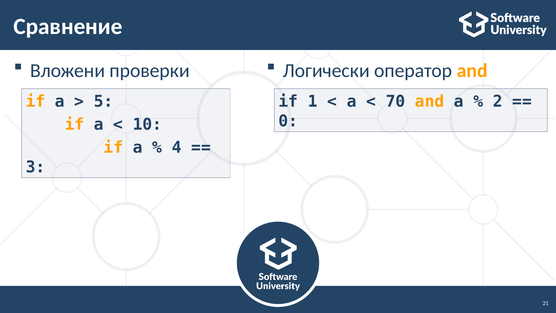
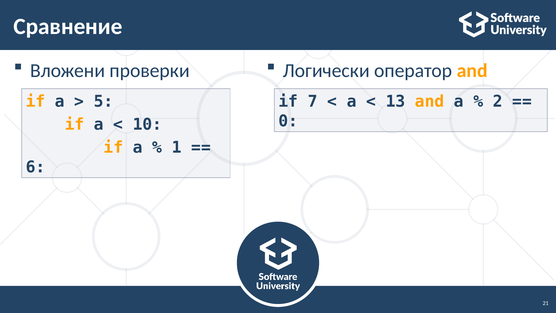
1: 1 -> 7 (313, 102)
70: 70 -> 13 (395, 102)
4: 4 -> 1 (177, 147)
3: 3 -> 6 (35, 167)
